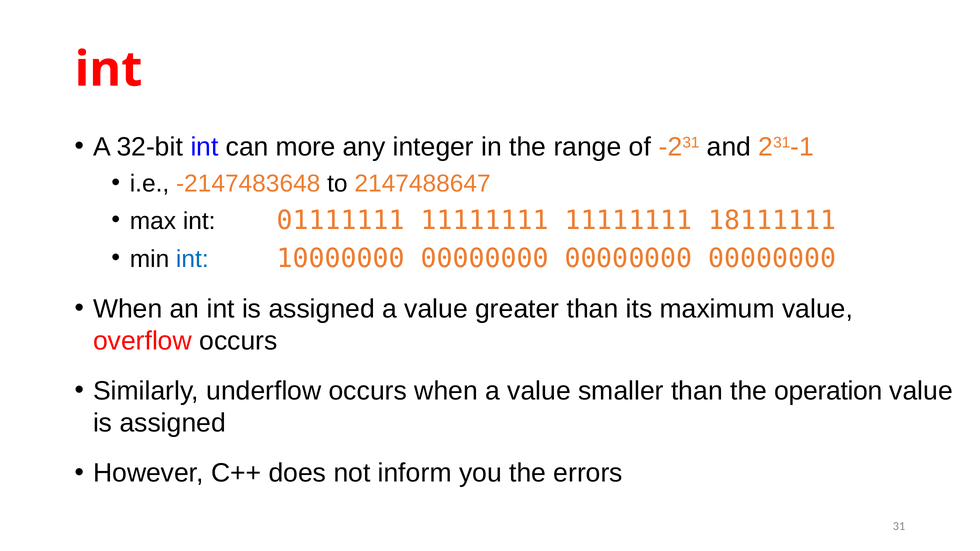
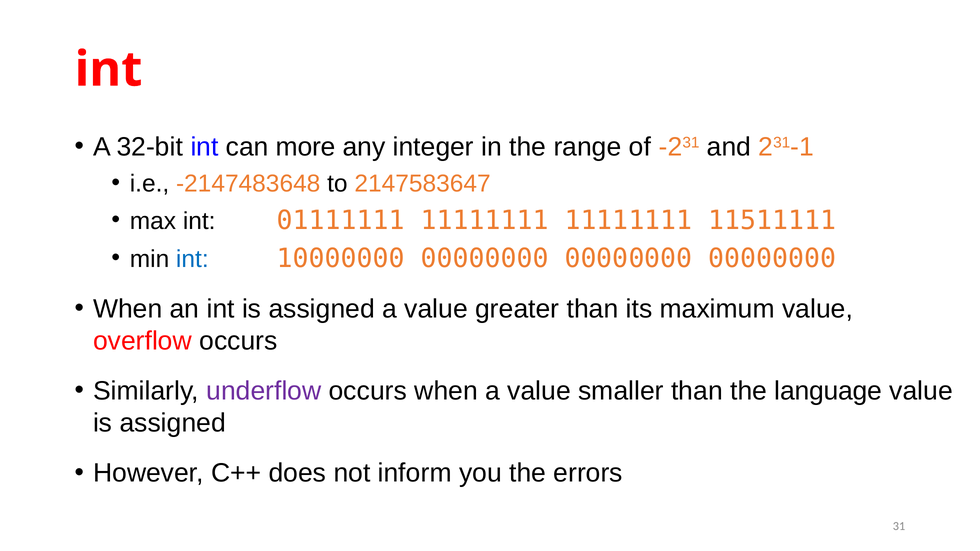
2147488647: 2147488647 -> 2147583647 (423, 184)
18111111: 18111111 -> 11511111 (772, 221)
underflow colour: black -> purple (264, 391)
operation: operation -> language (828, 391)
